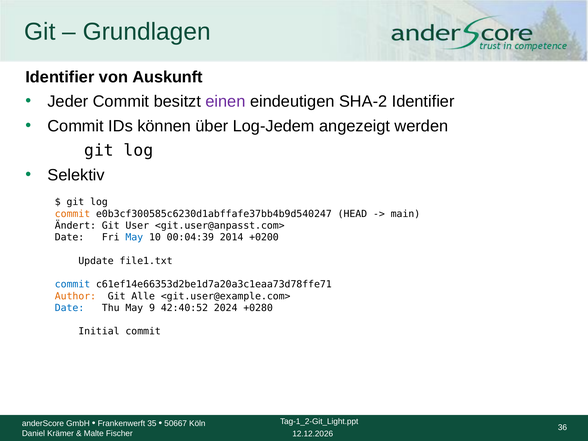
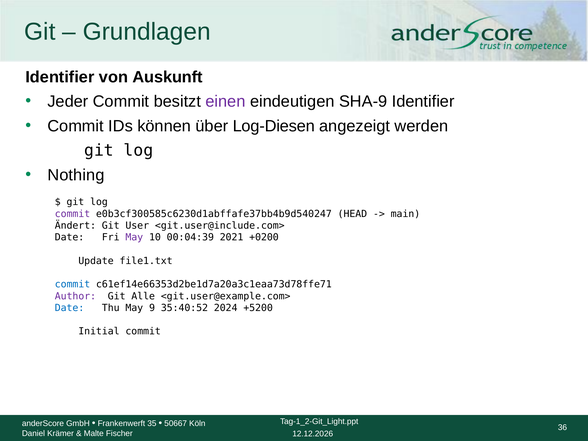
SHA-2: SHA-2 -> SHA-9 (363, 102)
Log-Jedem: Log-Jedem -> Log-Diesen (274, 126)
Selektiv: Selektiv -> Nothing (76, 175)
commit colour: orange -> purple (72, 214)
<git.user@anpasst.com>: <git.user@anpasst.com> -> <git.user@include.com> (220, 226)
May colour: blue -> purple (134, 237)
2014: 2014 -> 2021 (232, 237)
Author colour: orange -> purple (75, 296)
42:40:52: 42:40:52 -> 35:40:52 (184, 308)
+0280: +0280 -> +5200 (258, 308)
